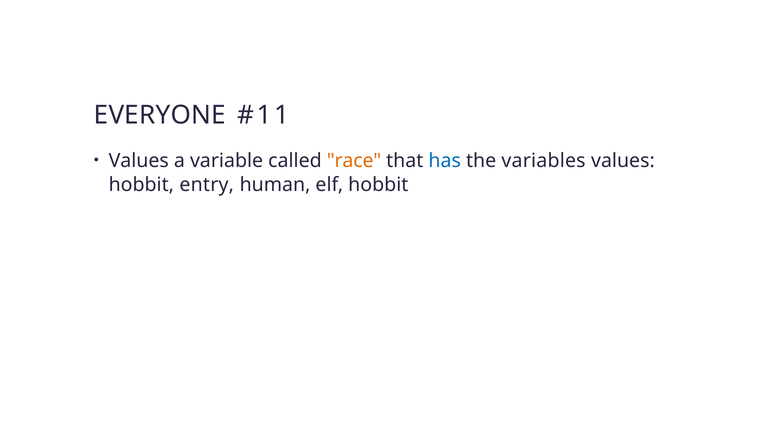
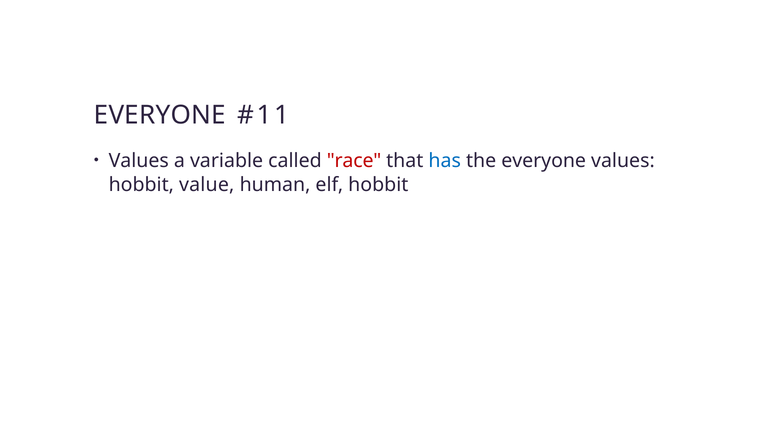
race colour: orange -> red (354, 161)
the variables: variables -> everyone (544, 161)
entry: entry -> value (207, 184)
